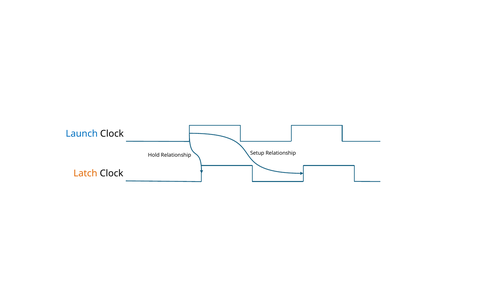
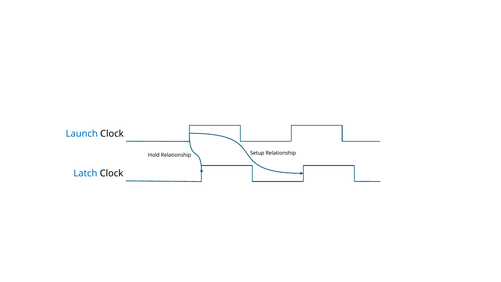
Latch colour: orange -> blue (85, 173)
